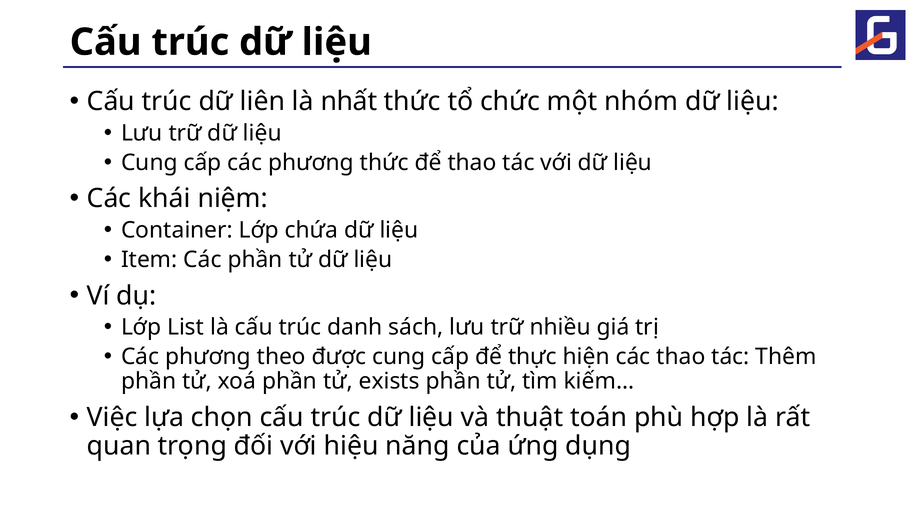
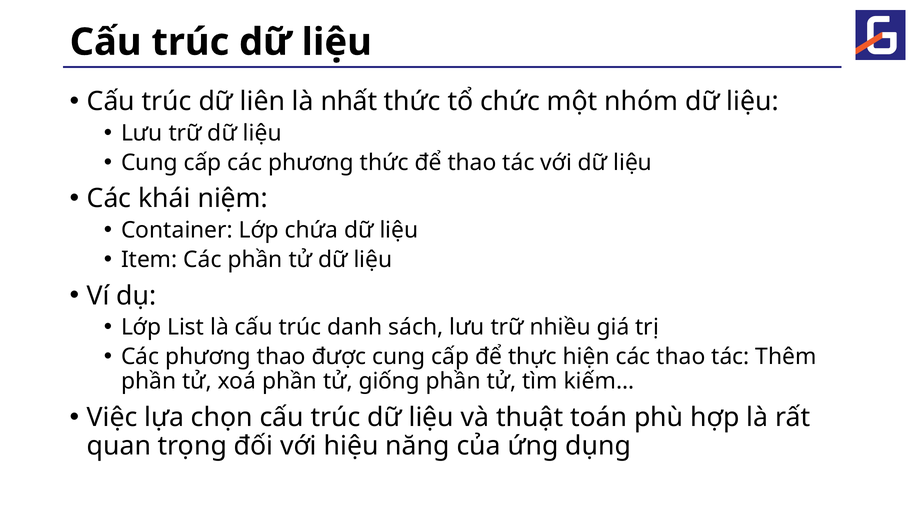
phương theo: theo -> thao (281, 357)
exists: exists -> giống (389, 381)
